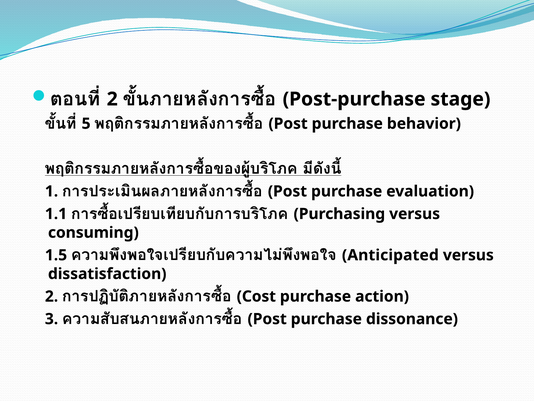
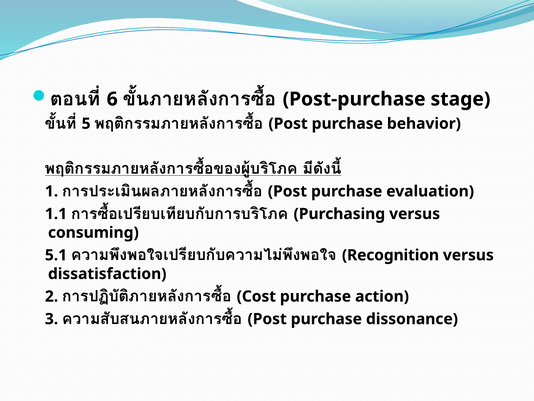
2: 2 -> 6 (112, 99)
1.5: 1.5 -> 5.1 (56, 255)
Anticipated: Anticipated -> Recognition (390, 255)
